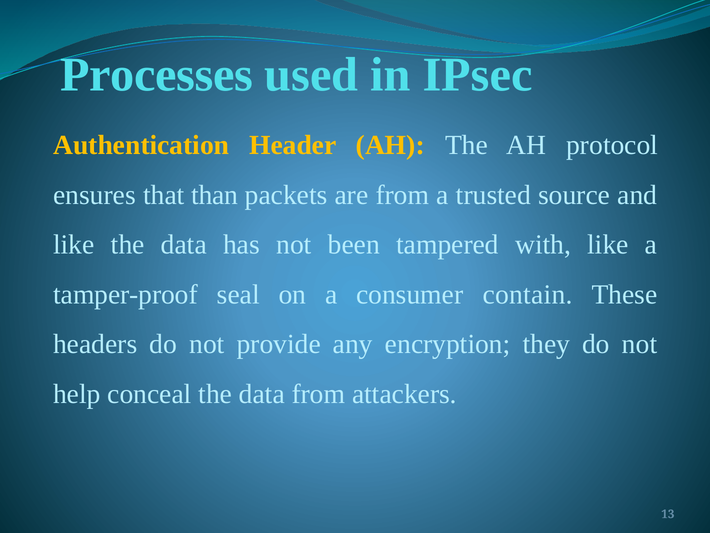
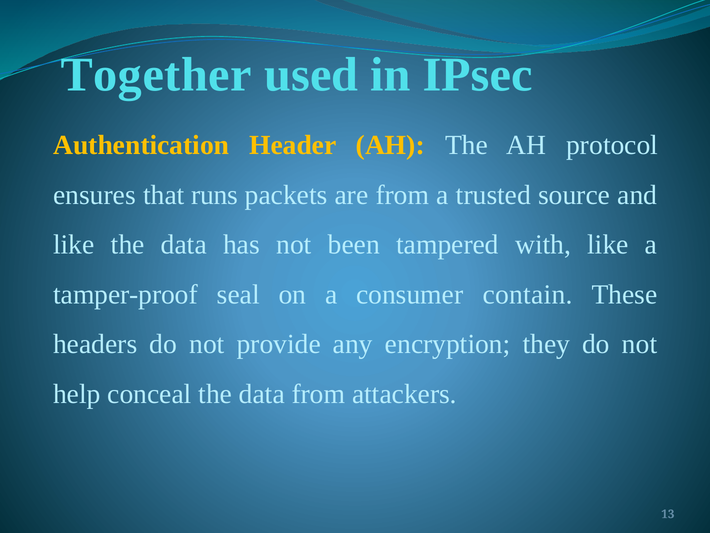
Processes: Processes -> Together (156, 75)
than: than -> runs (215, 195)
